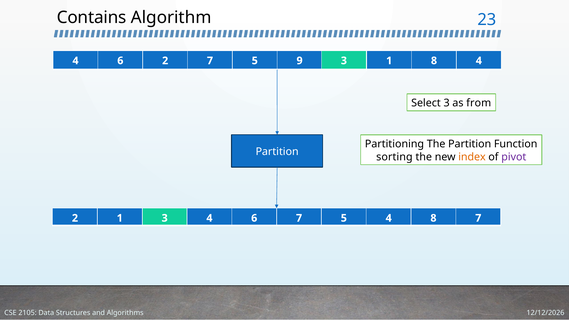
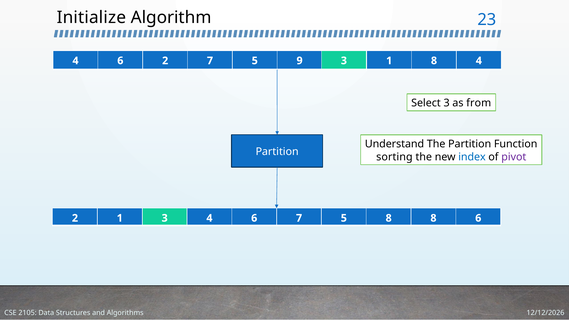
Contains: Contains -> Initialize (91, 18)
Partitioning: Partitioning -> Understand (394, 144)
index colour: orange -> blue (472, 157)
5 4: 4 -> 8 (389, 218)
8 7: 7 -> 6 (478, 218)
